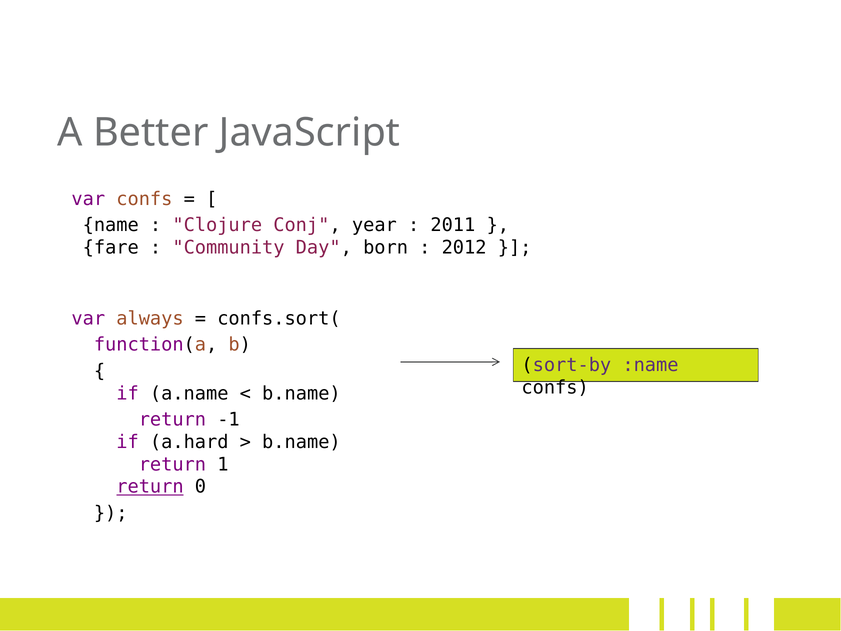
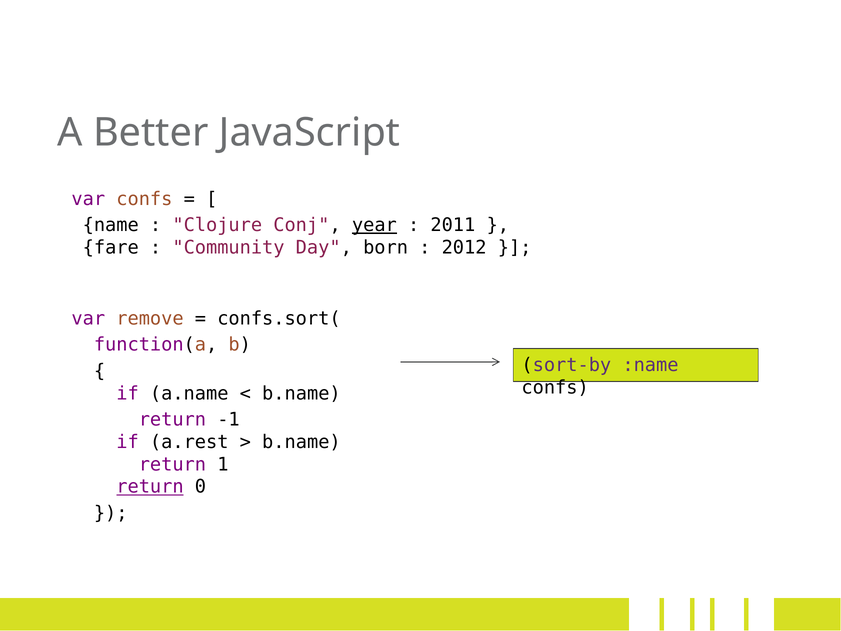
year underline: none -> present (374, 225)
always: always -> remove (150, 318)
a.hard: a.hard -> a.rest (189, 442)
